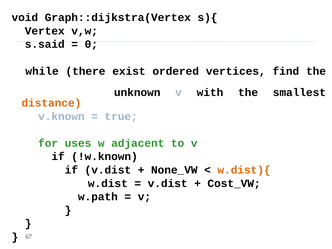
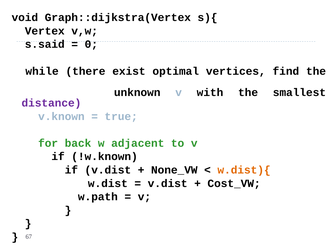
ordered: ordered -> optimal (176, 71)
distance colour: orange -> purple (51, 103)
uses: uses -> back (78, 143)
